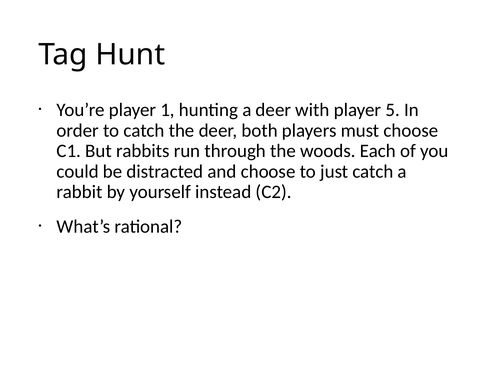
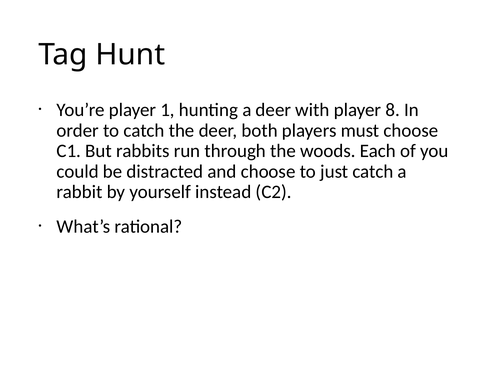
5: 5 -> 8 (393, 110)
